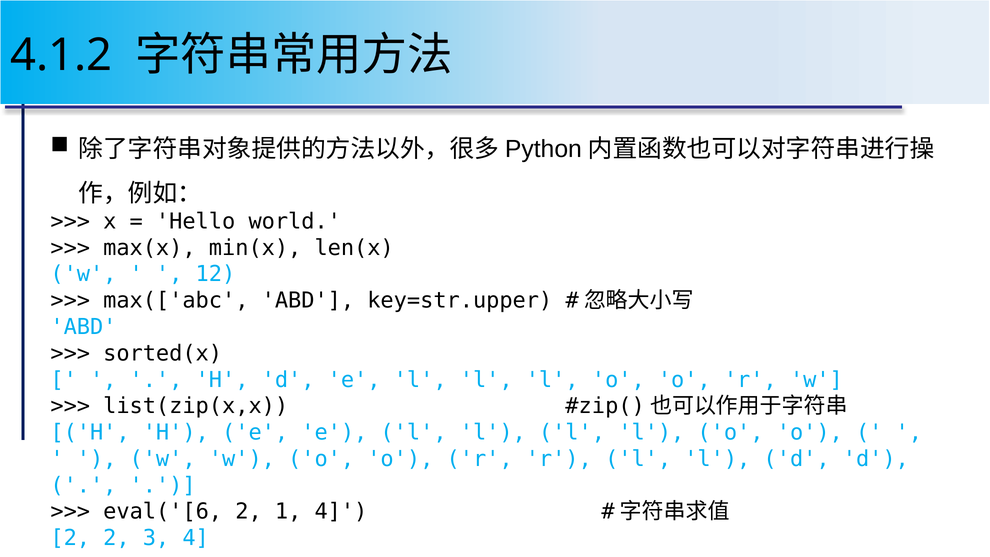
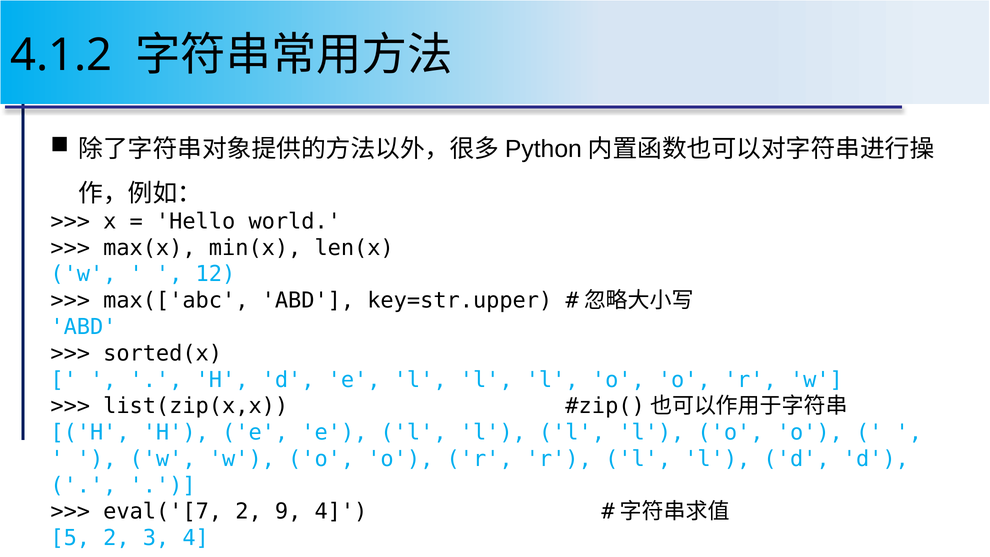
eval('[6: eval('[6 -> eval('[7 (163, 512)
1: 1 -> 9 (288, 512)
2: 2 -> 5 (70, 538)
